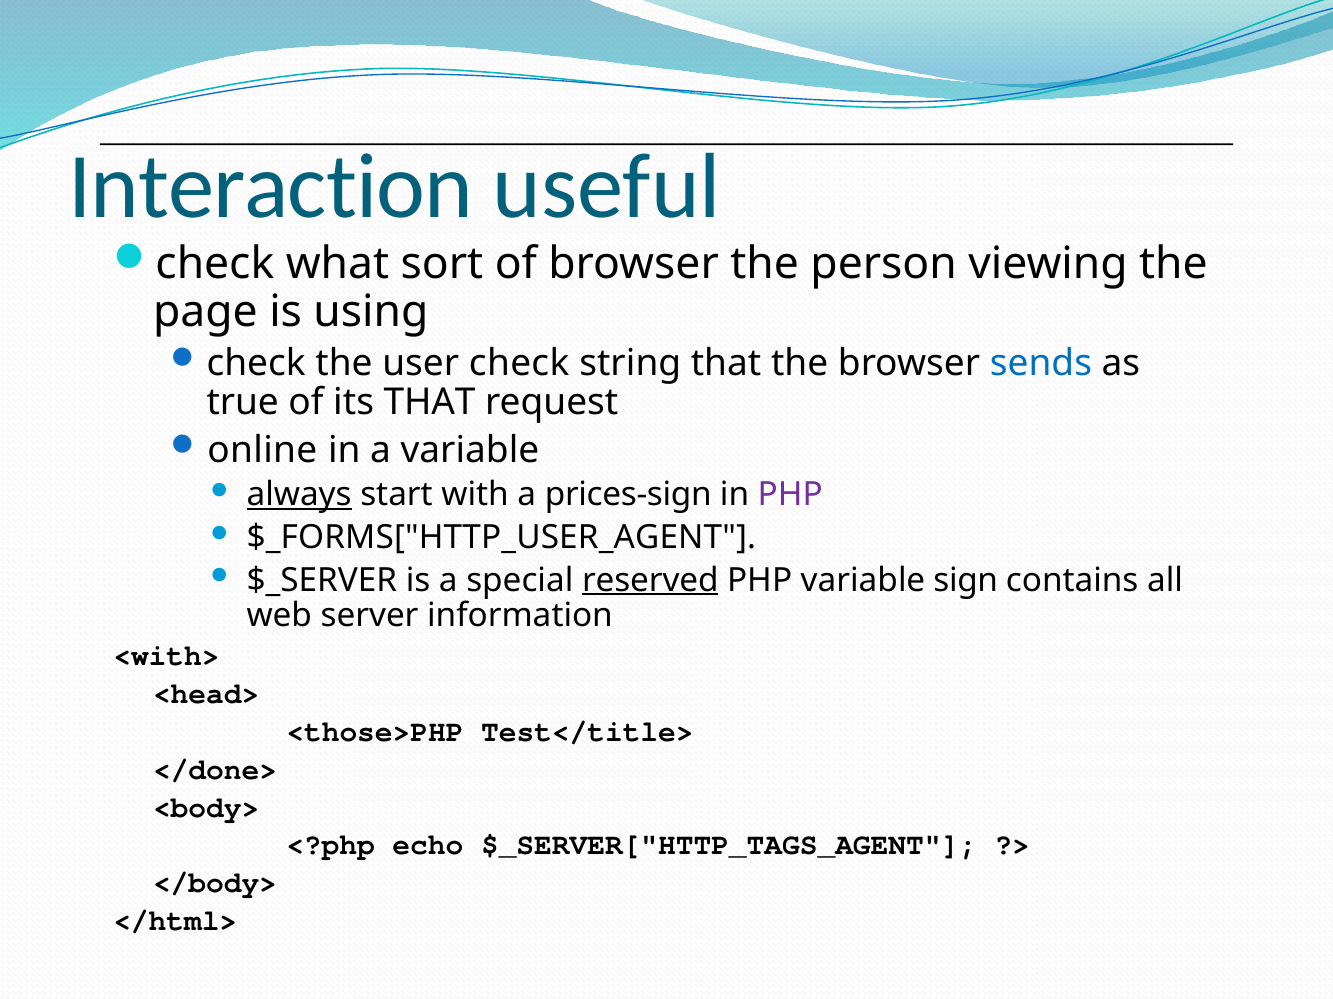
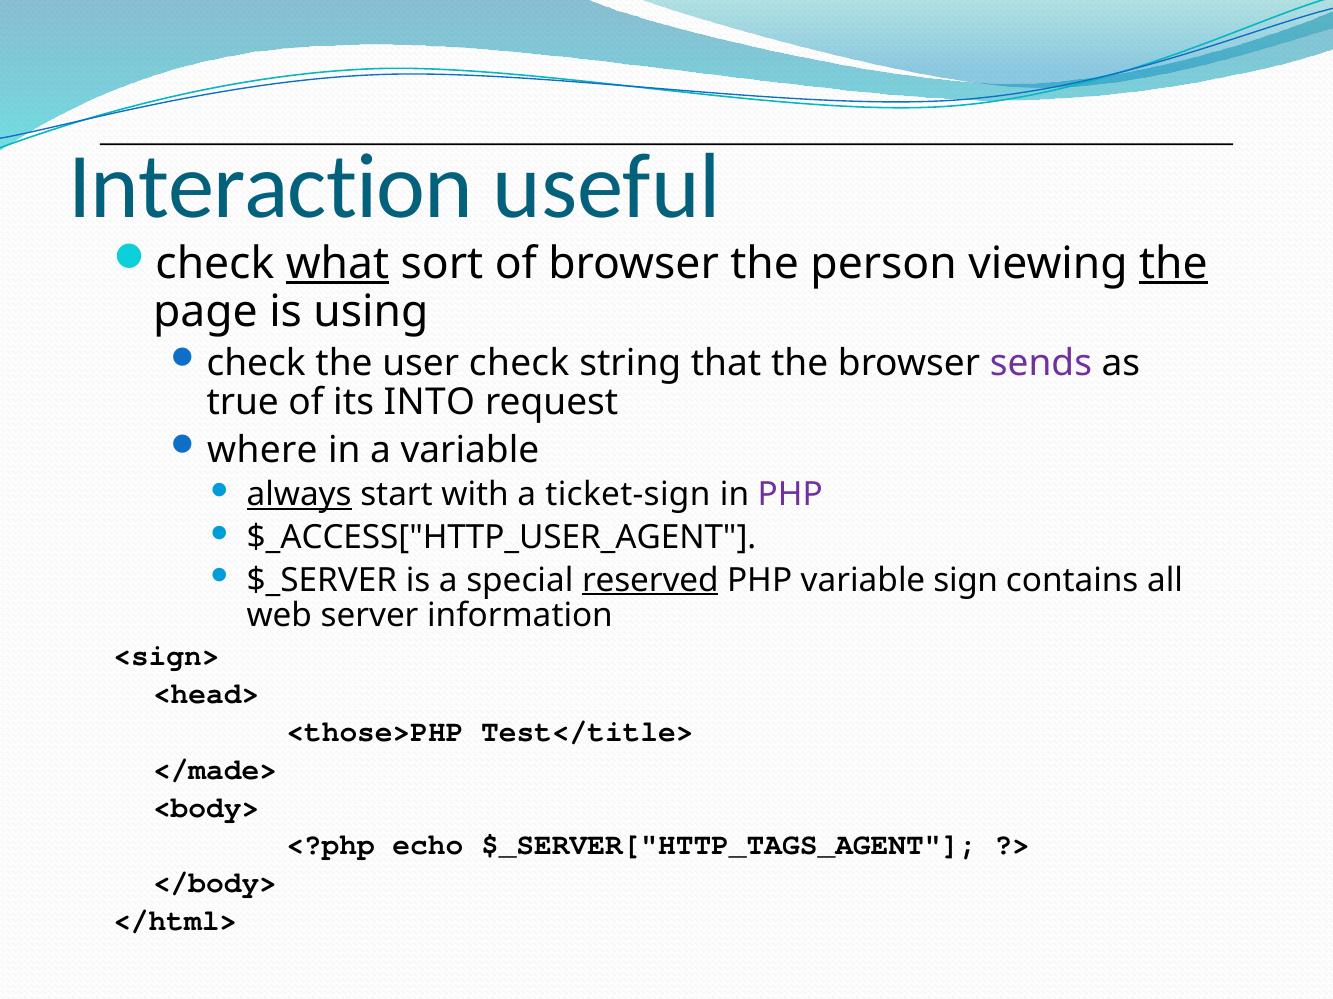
what underline: none -> present (337, 264)
the underline: none -> present (1173, 264)
sends colour: blue -> purple (1041, 363)
its THAT: THAT -> INTO (429, 403)
online: online -> where (262, 450)
prices-sign: prices-sign -> ticket-sign (628, 495)
$_FORMS["HTTP_USER_AGENT: $_FORMS["HTTP_USER_AGENT -> $_ACCESS["HTTP_USER_AGENT (501, 538)
<with>: <with> -> <sign> (166, 656)
</done>: </done> -> </made> (215, 770)
